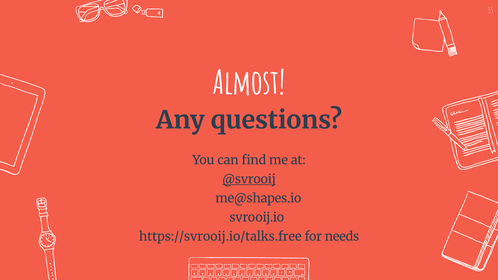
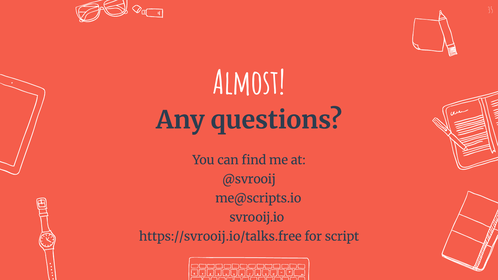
@svrooij underline: present -> none (249, 179)
me@shapes.io: me@shapes.io -> me@scripts.io (258, 198)
needs: needs -> script (342, 237)
